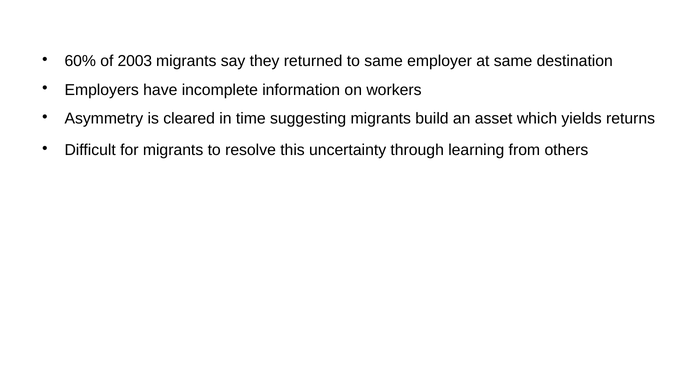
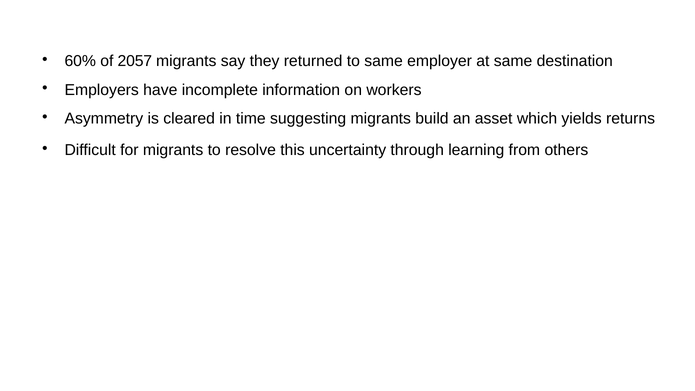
2003: 2003 -> 2057 (135, 61)
